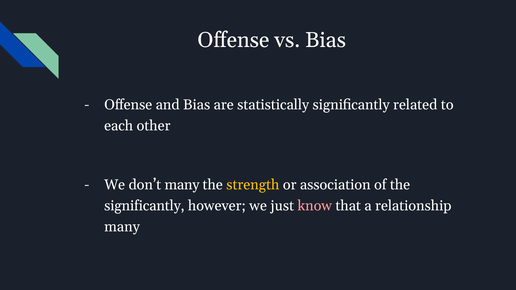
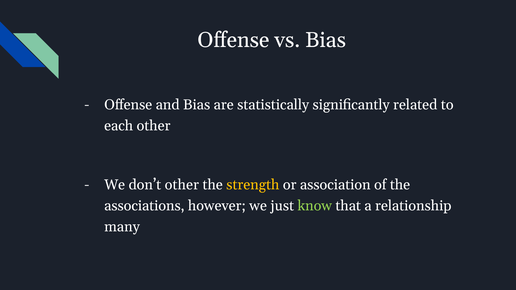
don’t many: many -> other (182, 185)
significantly: significantly -> associations (144, 206)
know colour: pink -> light green (315, 206)
